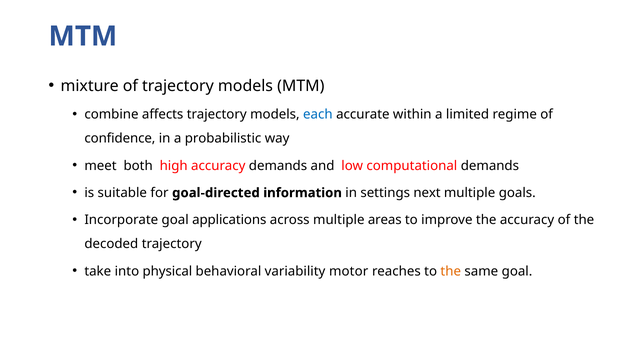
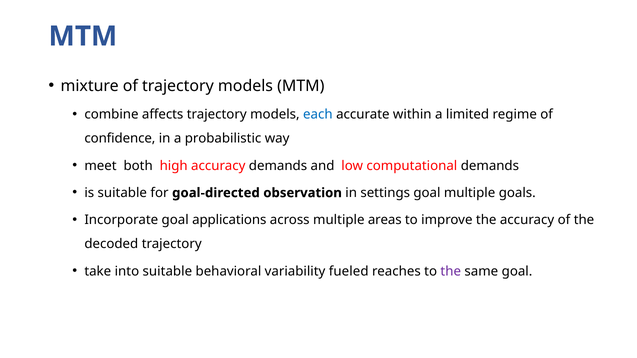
information: information -> observation (303, 193)
settings next: next -> goal (427, 193)
into physical: physical -> suitable (167, 271)
motor: motor -> fueled (349, 271)
the colour: orange -> purple (451, 271)
